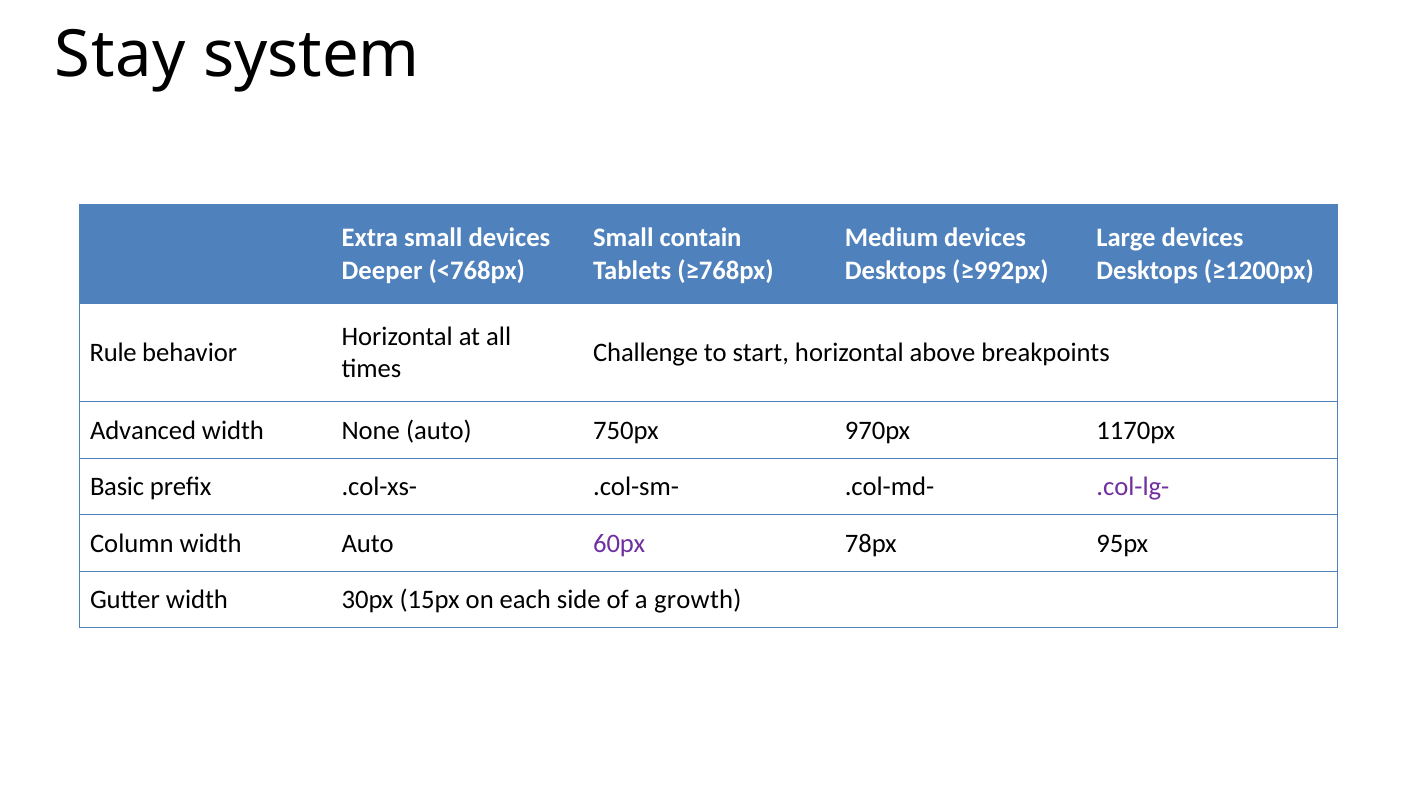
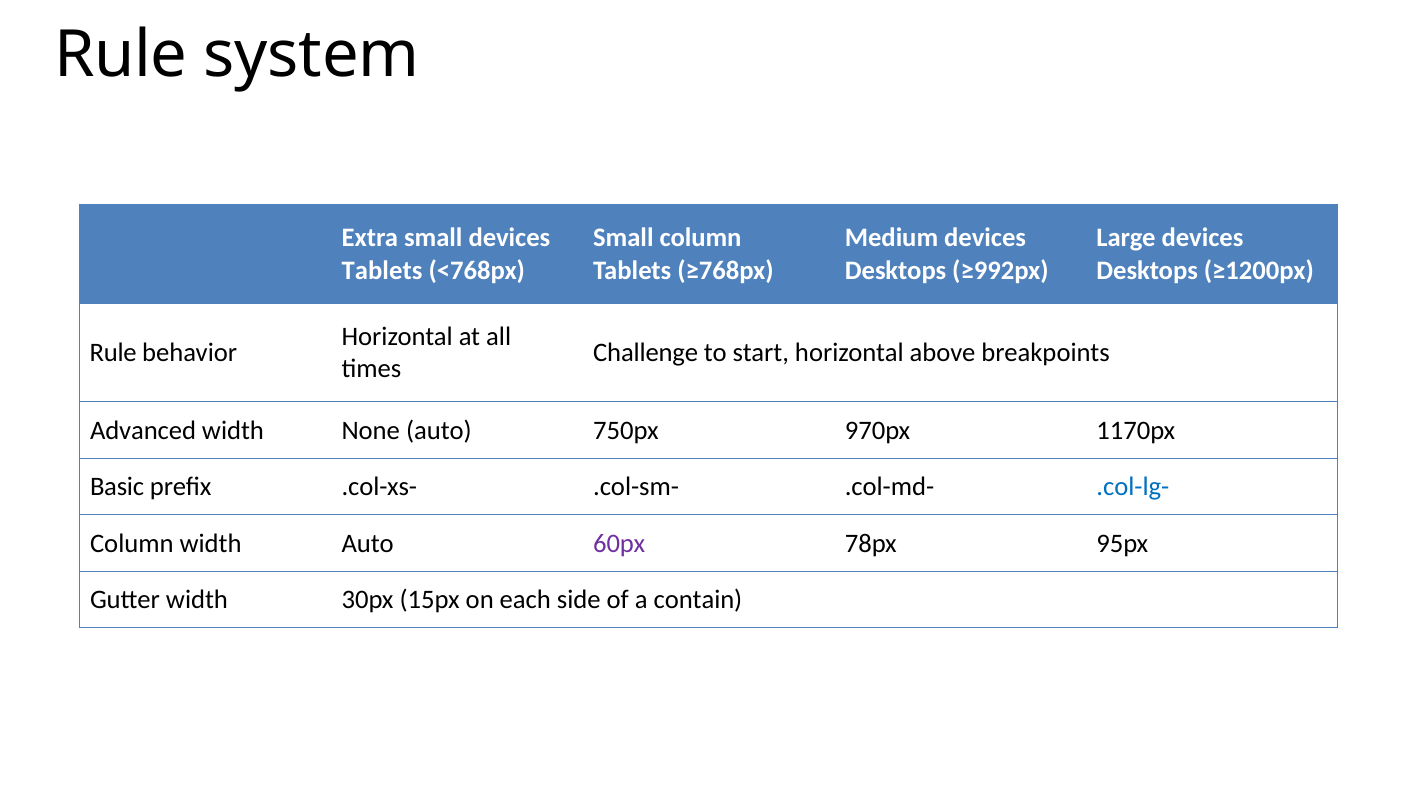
Stay: Stay -> Rule (121, 55)
Small contain: contain -> column (701, 238)
Deeper: Deeper -> Tablets (382, 270)
.col-lg- colour: purple -> blue (1133, 487)
growth: growth -> contain (698, 600)
